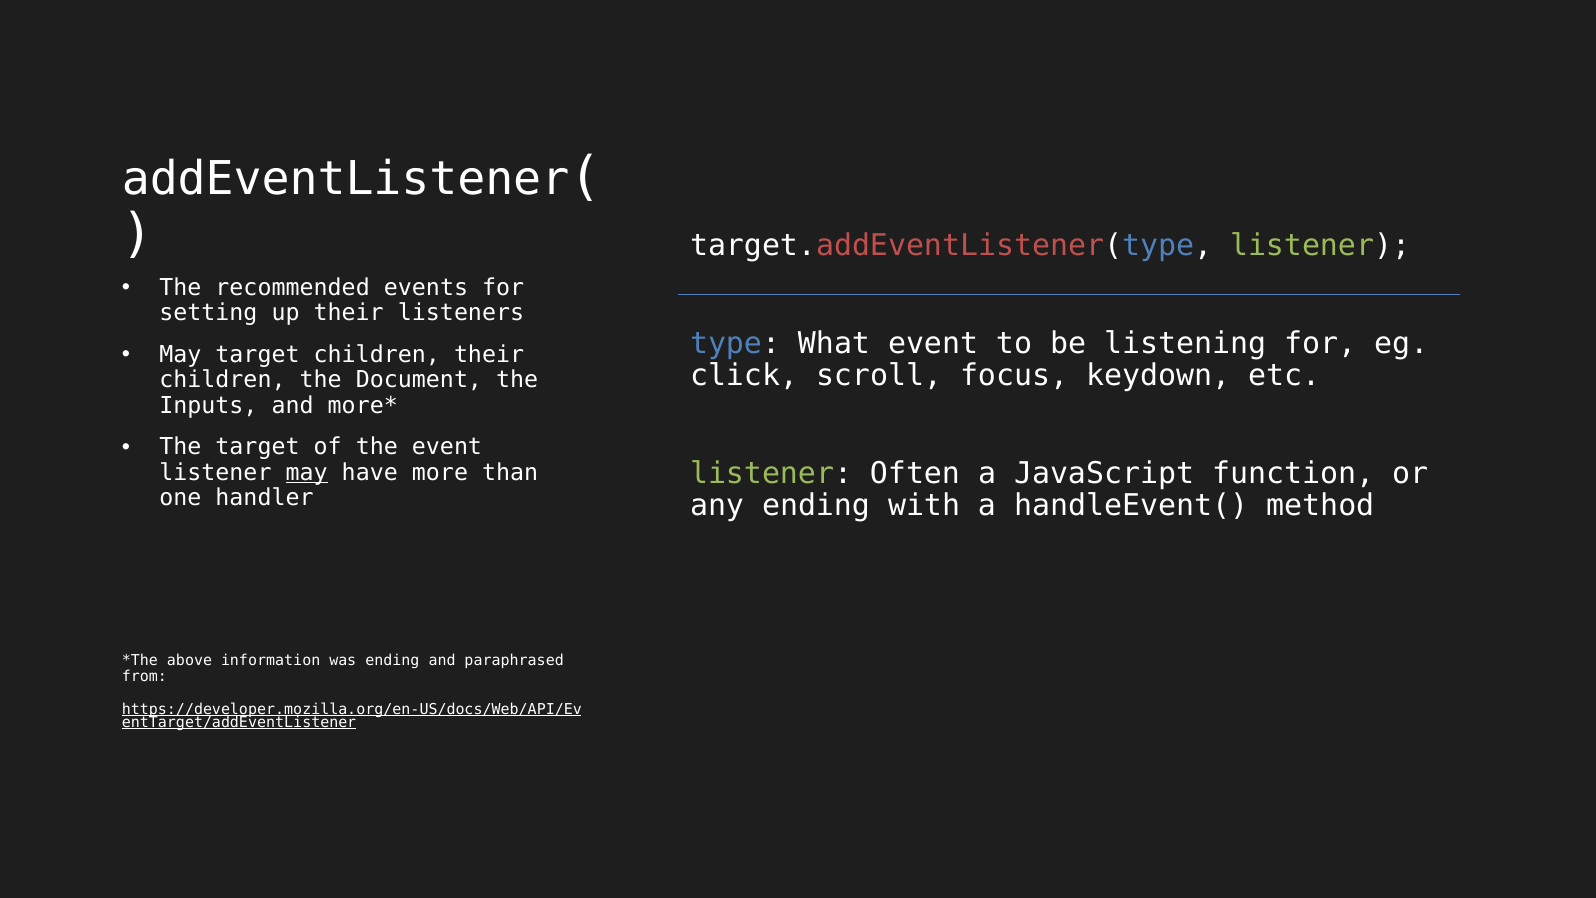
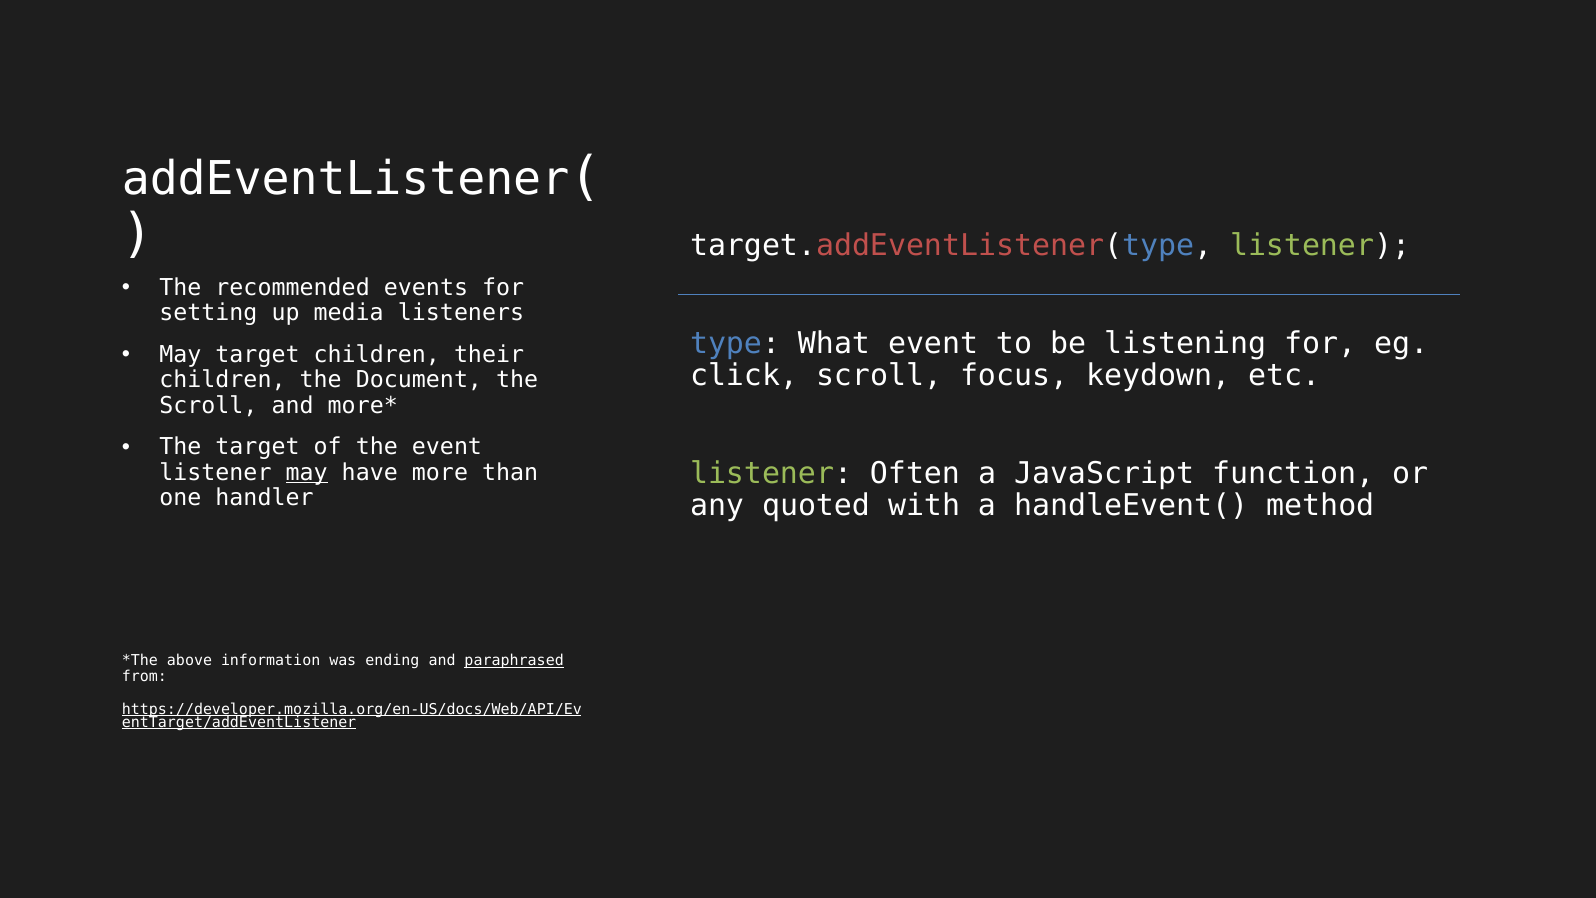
up their: their -> media (349, 313)
Inputs: Inputs -> Scroll (208, 405)
any ending: ending -> quoted (816, 506)
paraphrased underline: none -> present (514, 660)
